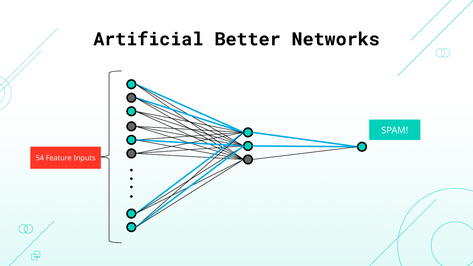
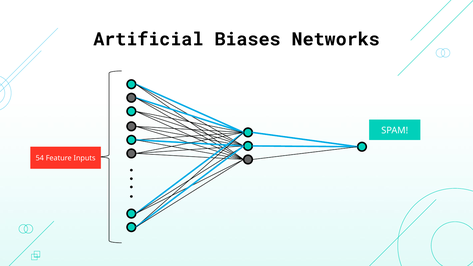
Better: Better -> Biases (248, 39)
